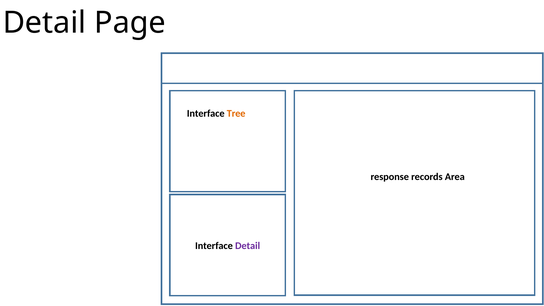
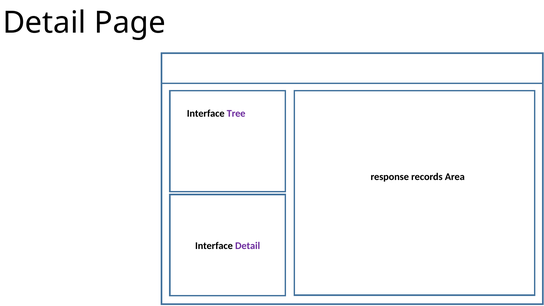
Tree colour: orange -> purple (236, 114)
